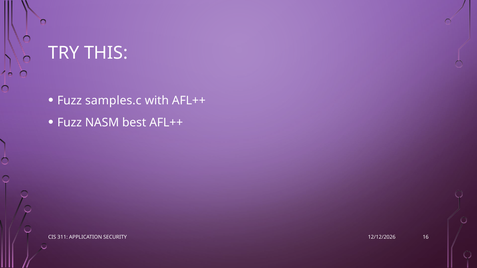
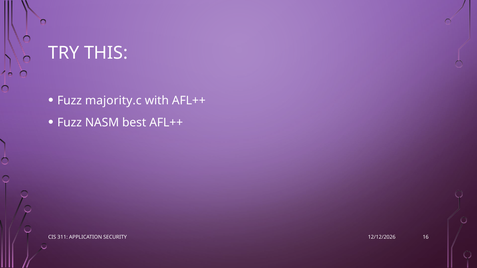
samples.c: samples.c -> majority.c (113, 101)
